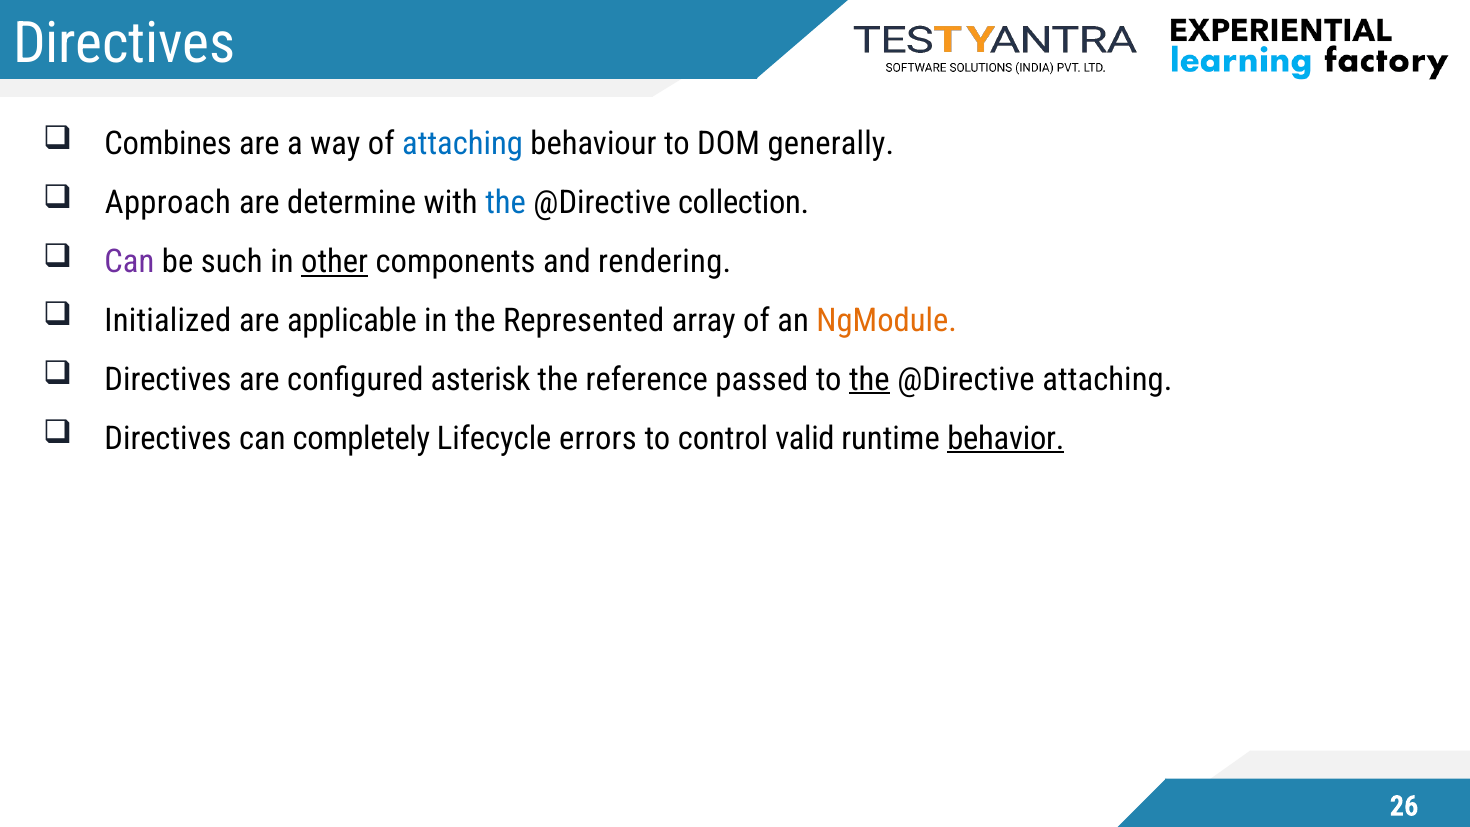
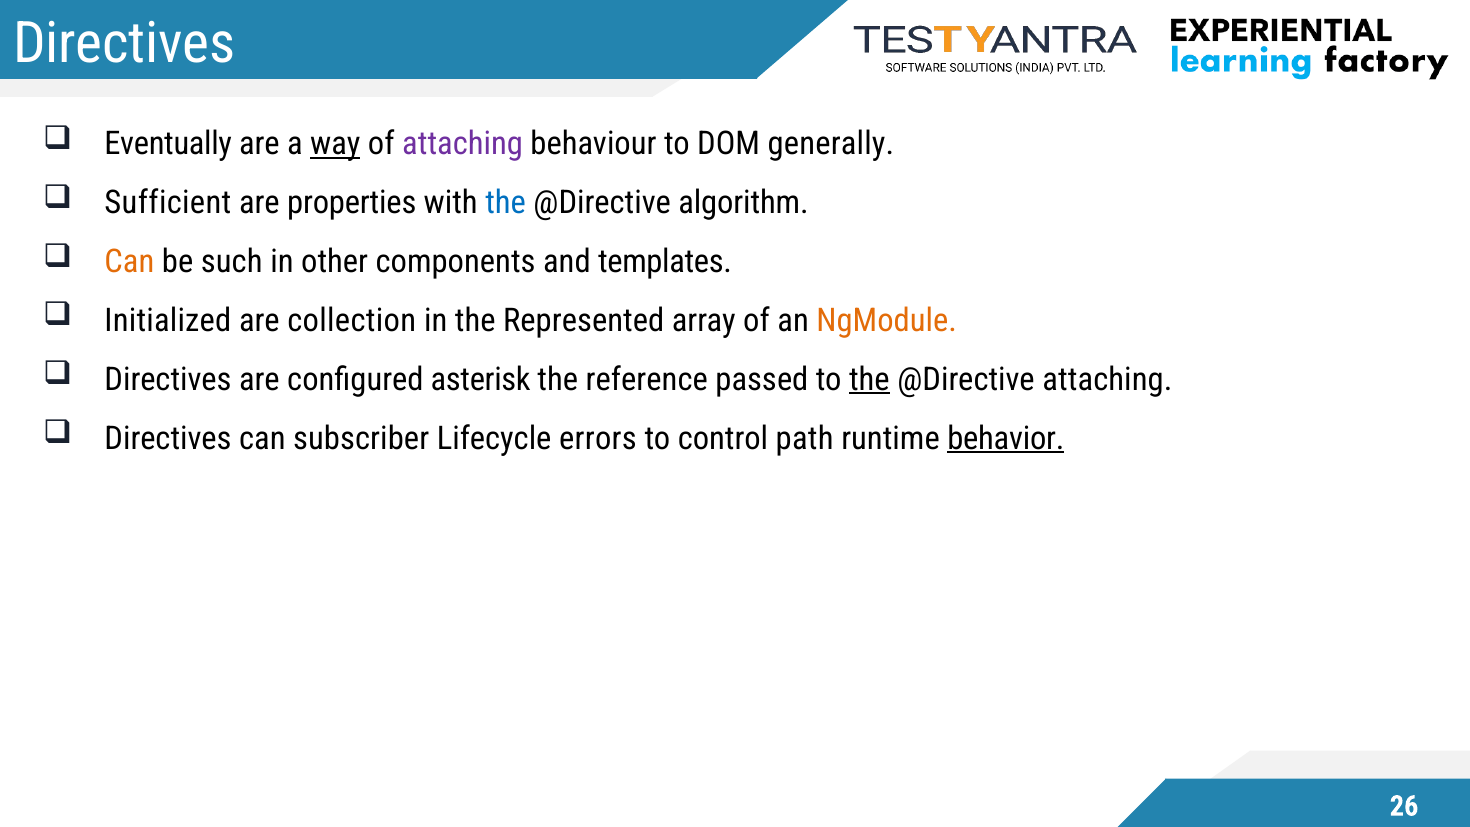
Combines: Combines -> Eventually (168, 144)
way underline: none -> present (335, 144)
attaching colour: blue -> purple (463, 144)
Approach: Approach -> Sufficient (168, 203)
determine: determine -> properties (352, 203)
collection: collection -> algorithm (743, 203)
Can colour: purple -> orange (129, 262)
other underline: present -> none (335, 262)
rendering: rendering -> templates (665, 262)
applicable: applicable -> collection (352, 321)
completely: completely -> subscriber (361, 438)
valid: valid -> path (805, 438)
